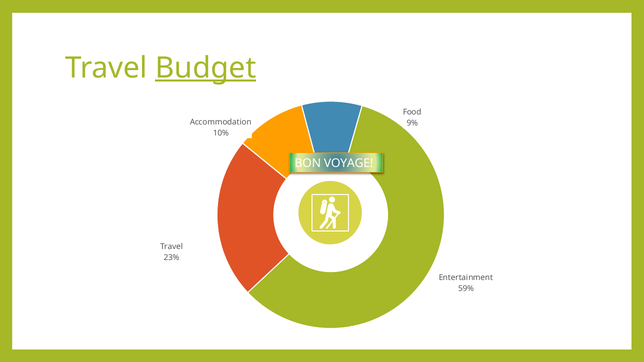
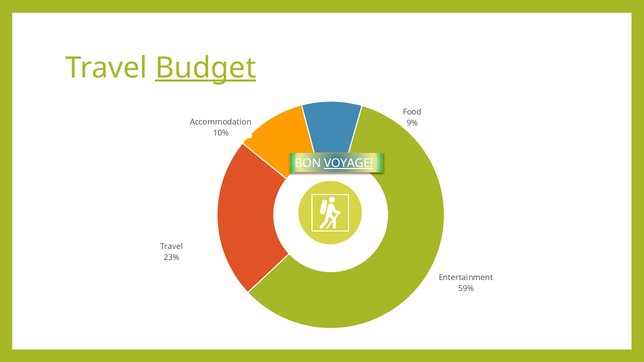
VOYAGE underline: none -> present (349, 164)
